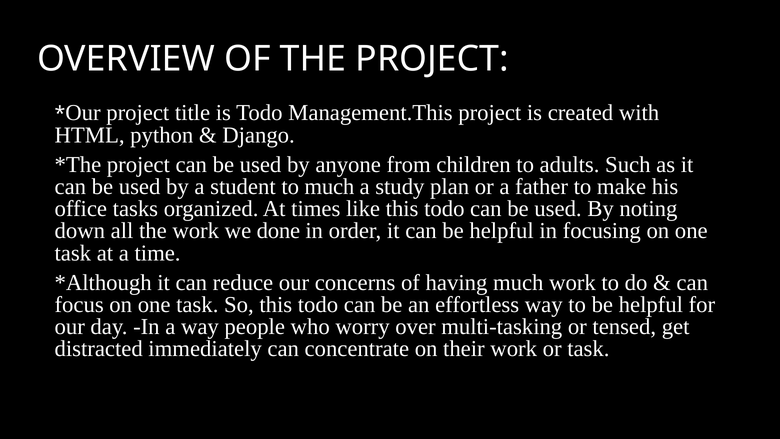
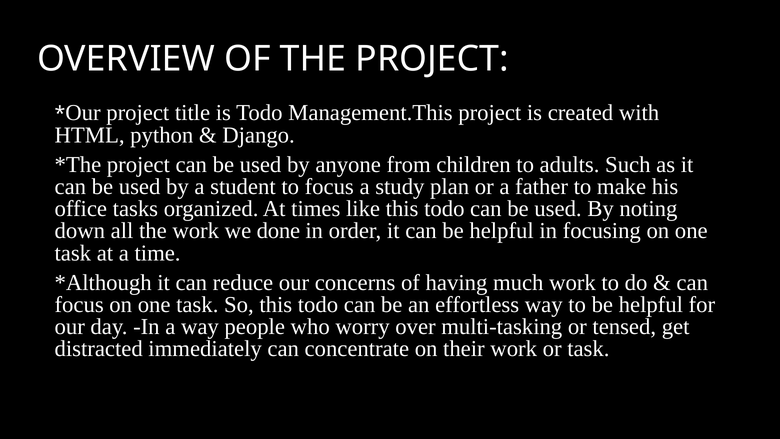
to much: much -> focus (329, 187)
